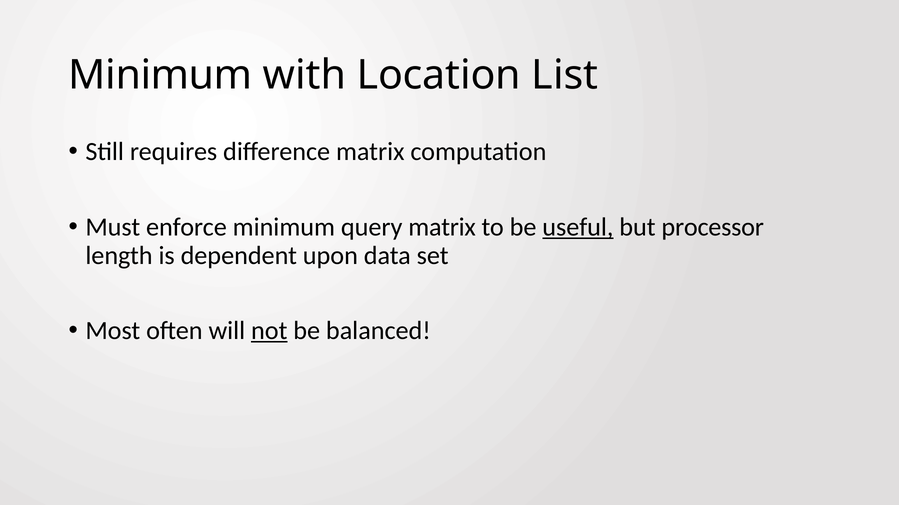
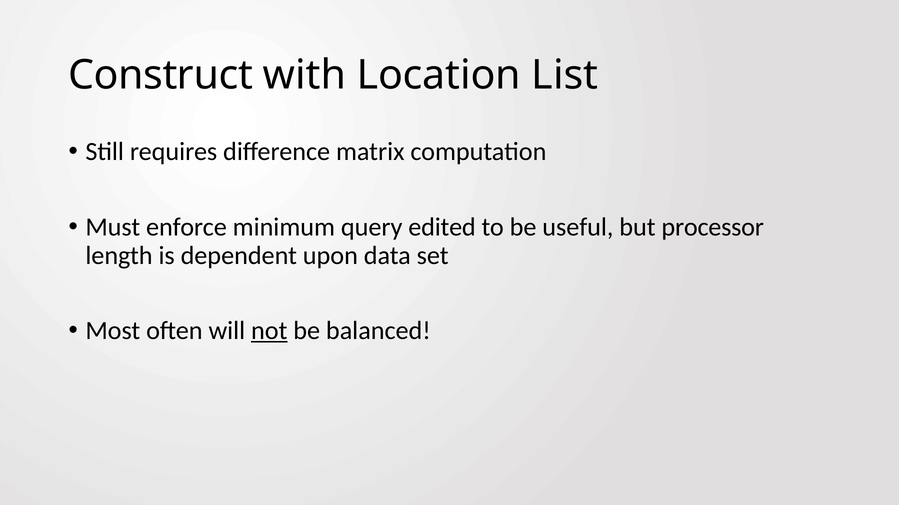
Minimum: Minimum -> Construct (160, 76)
query matrix: matrix -> edited (442, 227)
useful underline: present -> none (578, 227)
